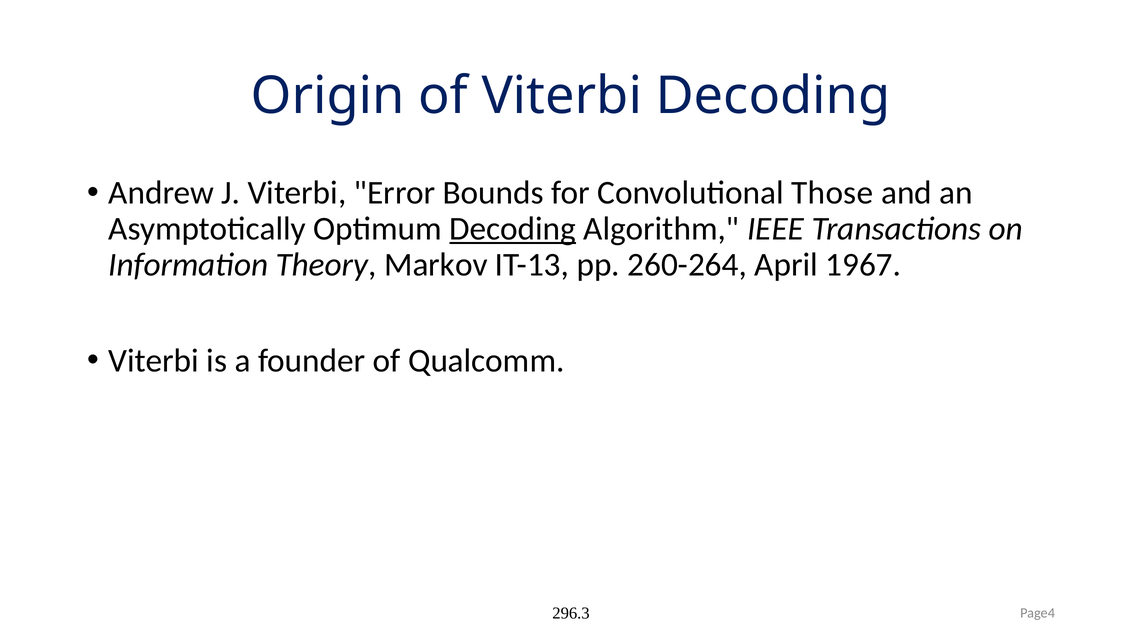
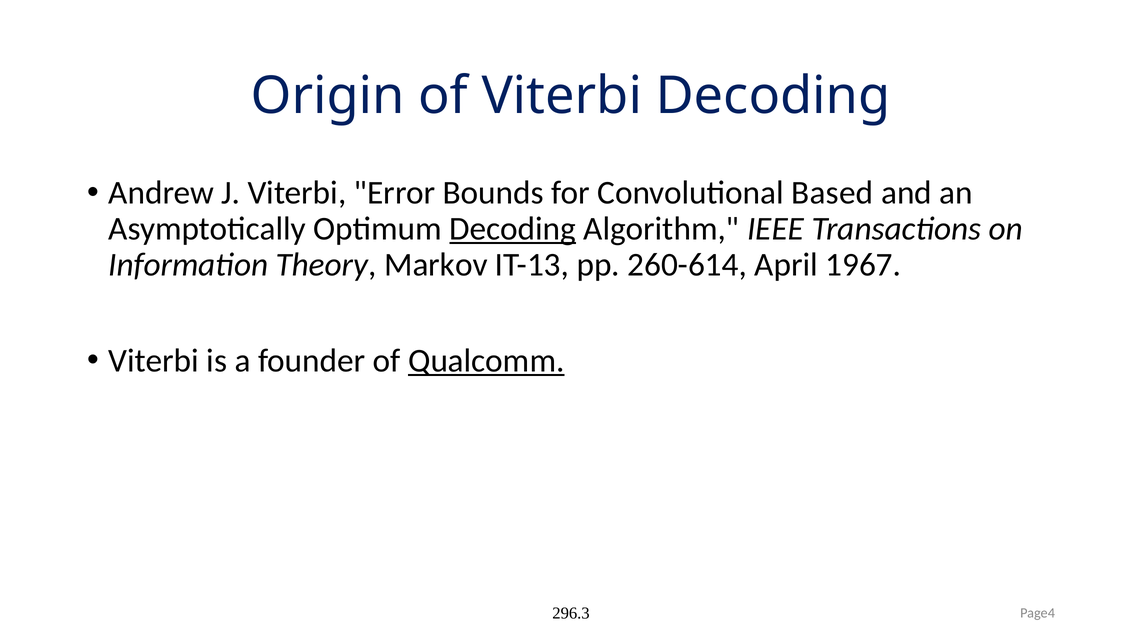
Those: Those -> Based (832, 193)
260-264: 260-264 -> 260-614 (687, 265)
Qualcomm underline: none -> present (486, 361)
